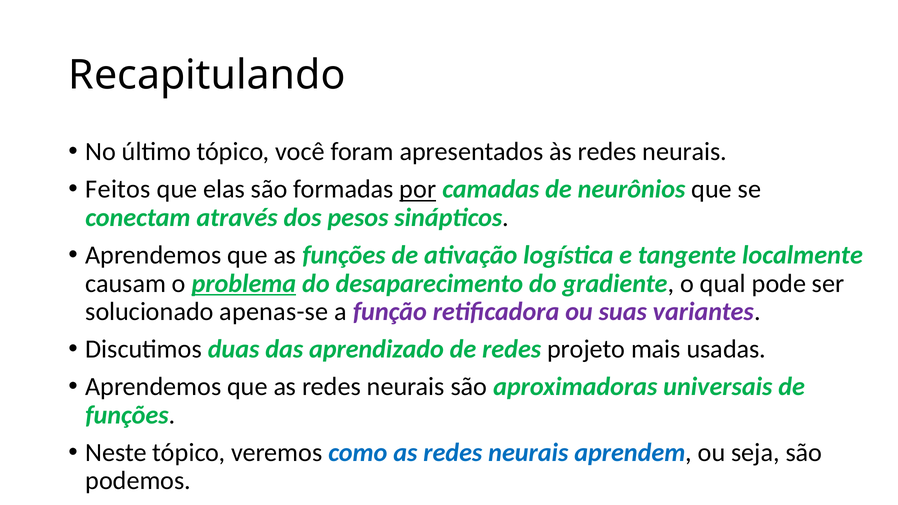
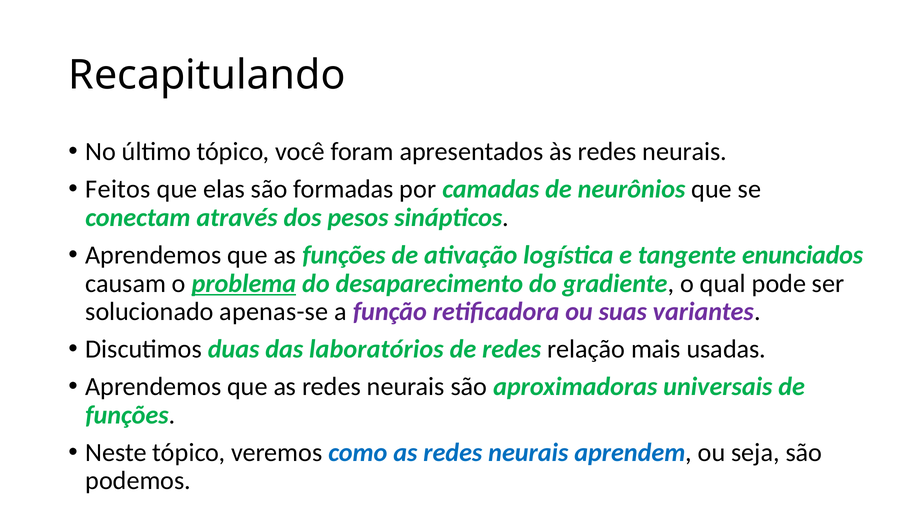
por underline: present -> none (418, 189)
localmente: localmente -> enunciados (803, 255)
aprendizado: aprendizado -> laboratórios (376, 349)
projeto: projeto -> relação (586, 349)
